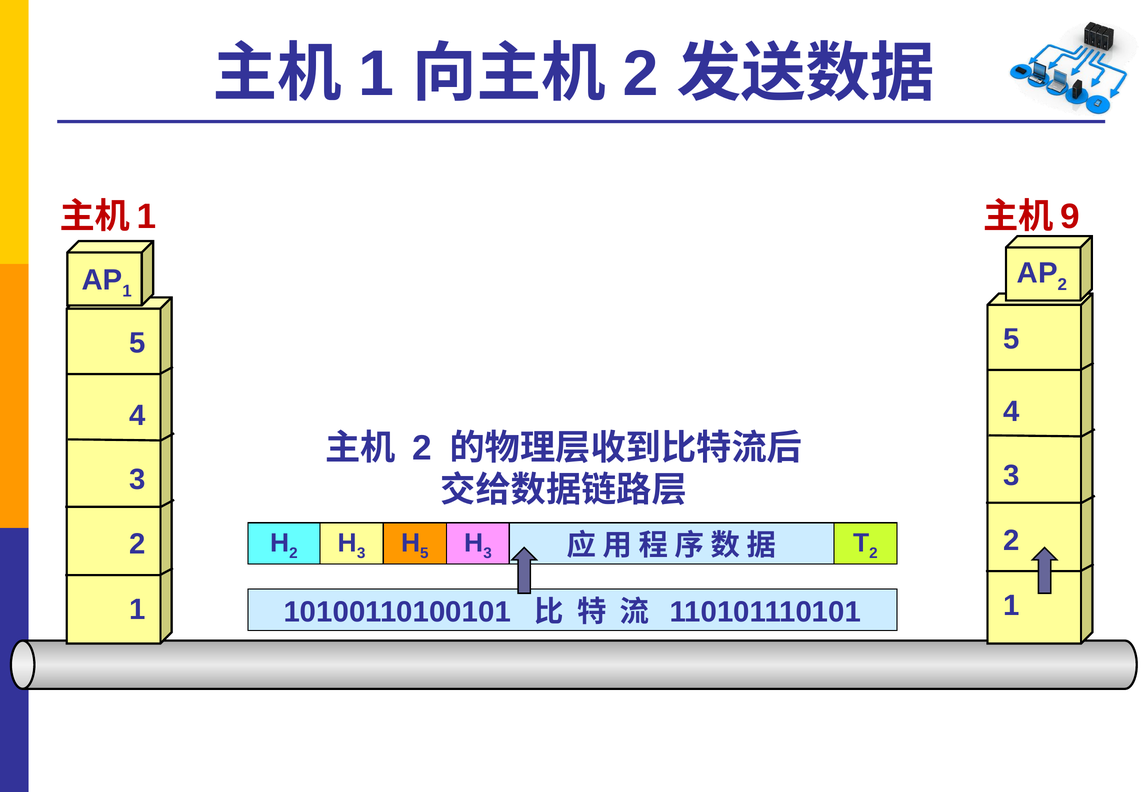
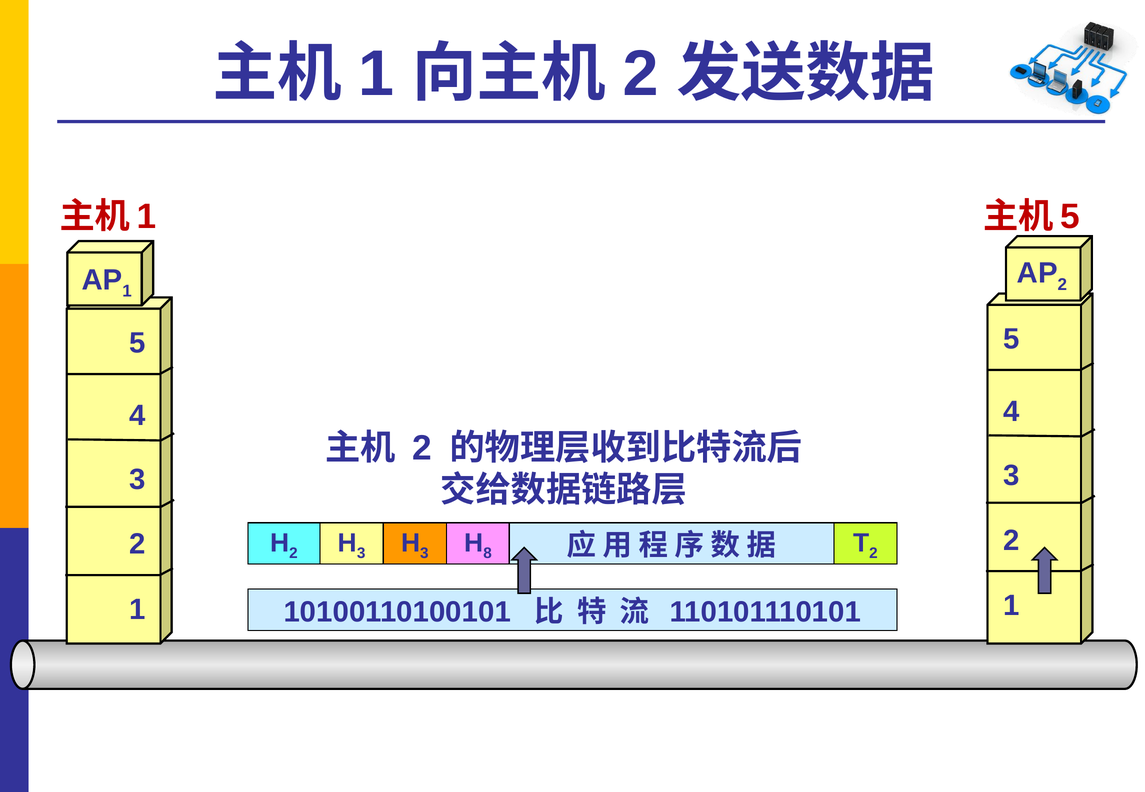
9: 9 -> 5 (1070, 217)
5: 5 -> 3 (424, 554)
3: 3 -> 8 (488, 554)
